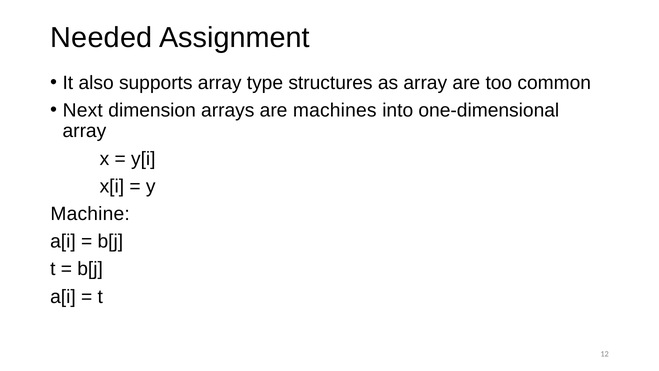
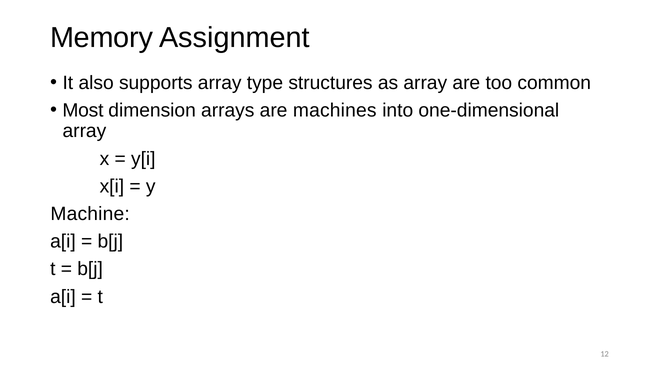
Needed: Needed -> Memory (102, 38)
Next: Next -> Most (83, 110)
